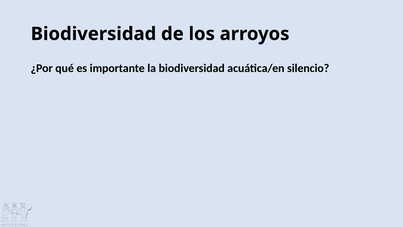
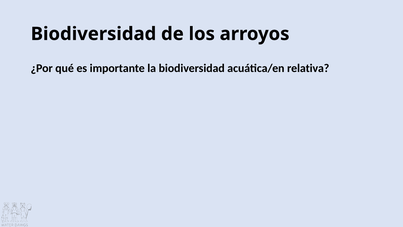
silencio: silencio -> relativa (308, 68)
